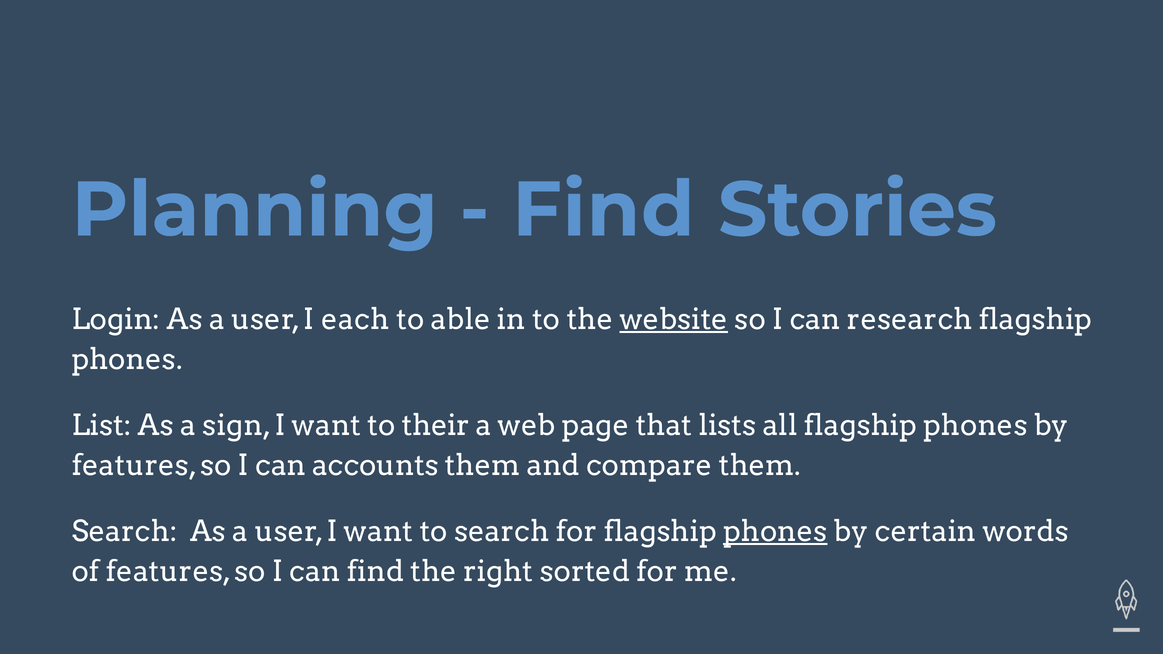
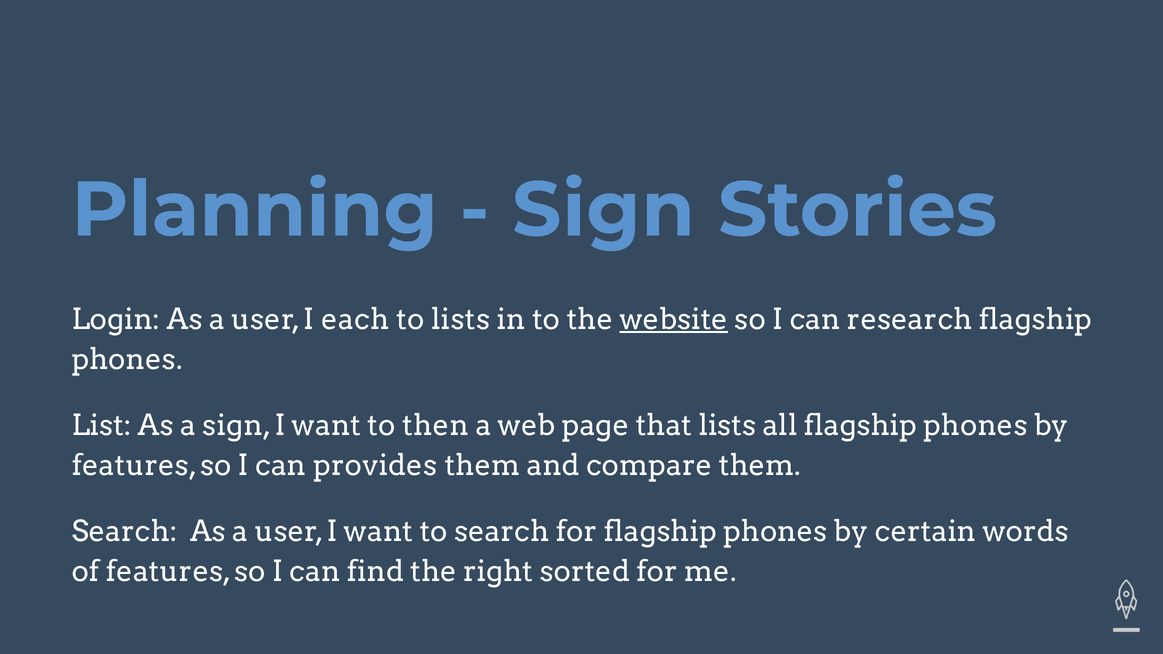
Find: Find -> Sign (603, 210)
to able: able -> lists (461, 320)
their: their -> then (436, 426)
accounts: accounts -> provides (375, 466)
phones underline: present -> none (775, 532)
